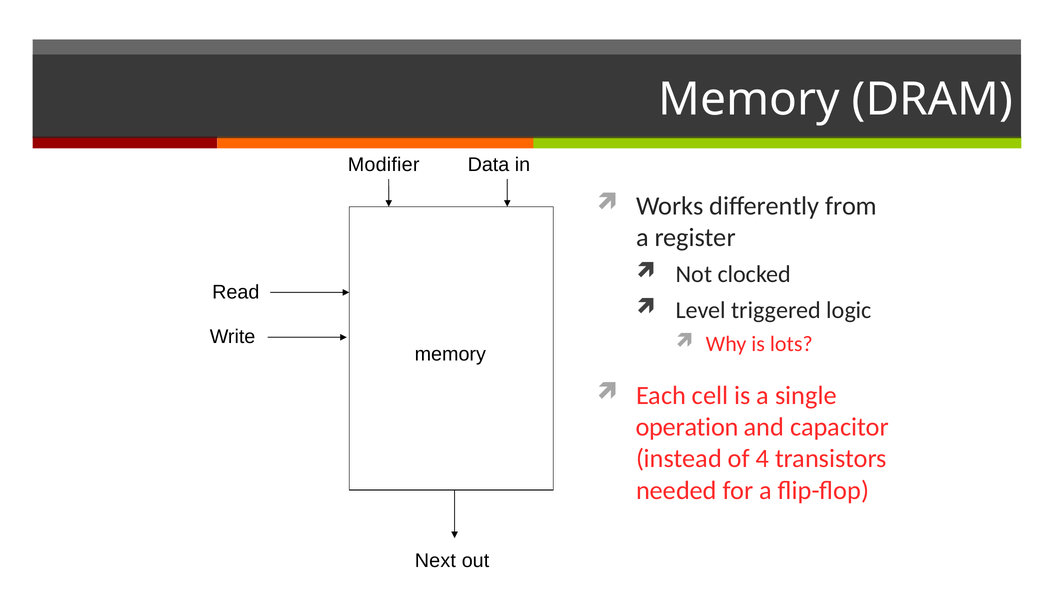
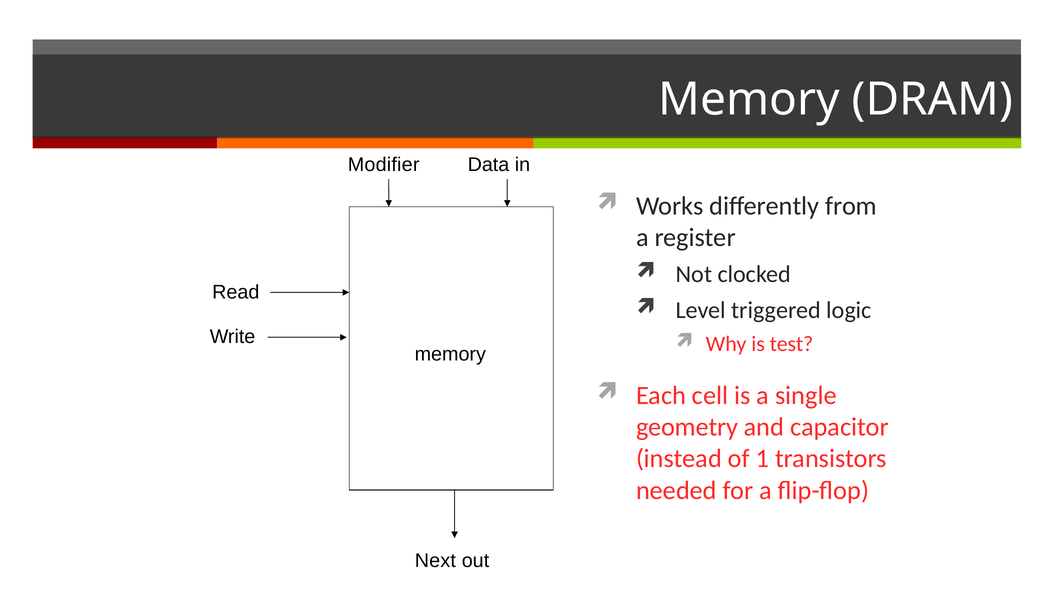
lots: lots -> test (791, 344)
operation: operation -> geometry (687, 427)
4: 4 -> 1 (762, 459)
